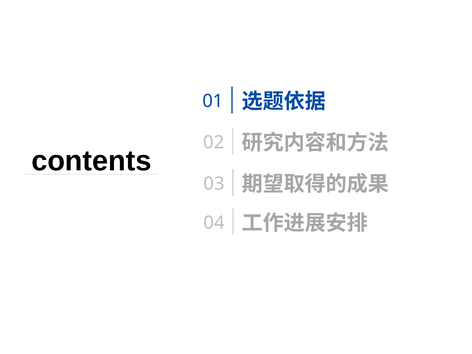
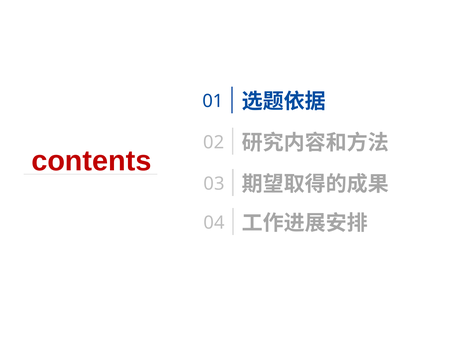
contents colour: black -> red (91, 161)
